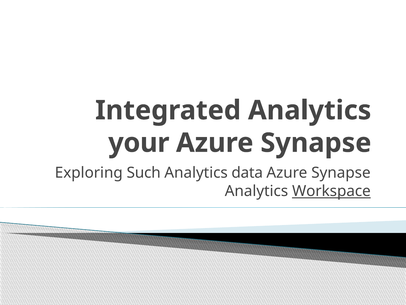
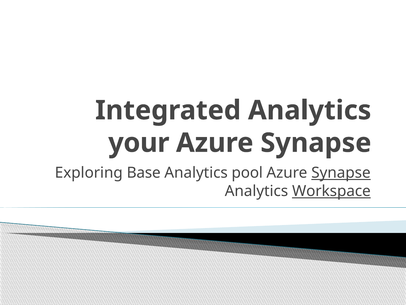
Such: Such -> Base (144, 173)
data: data -> pool (247, 173)
Synapse underline: none -> present (341, 173)
